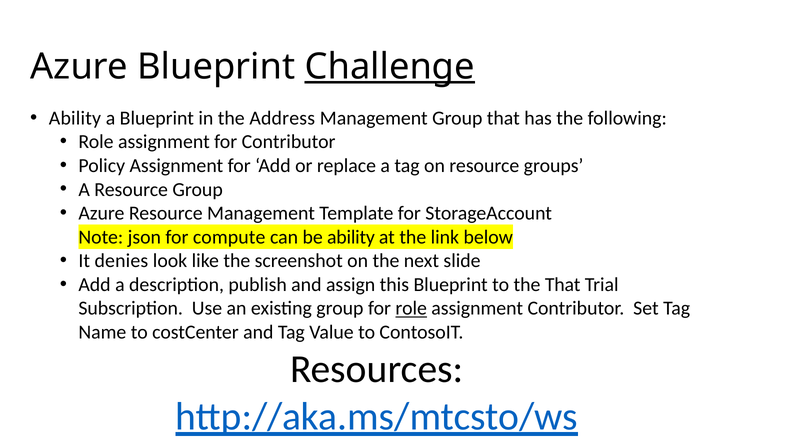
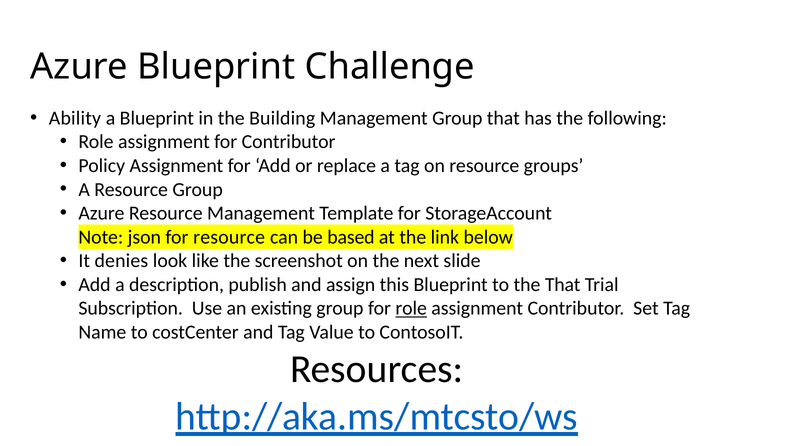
Challenge underline: present -> none (390, 67)
Address: Address -> Building (282, 118)
for compute: compute -> resource (229, 237)
be ability: ability -> based (351, 237)
